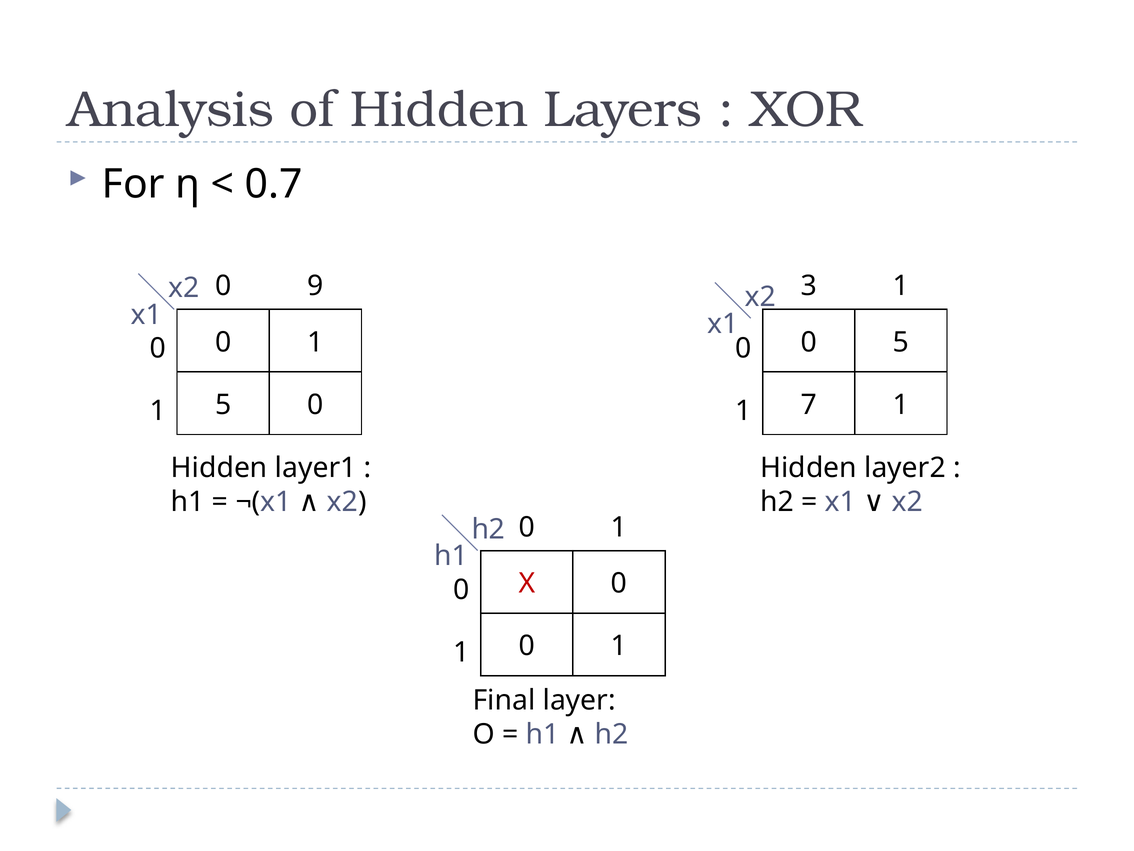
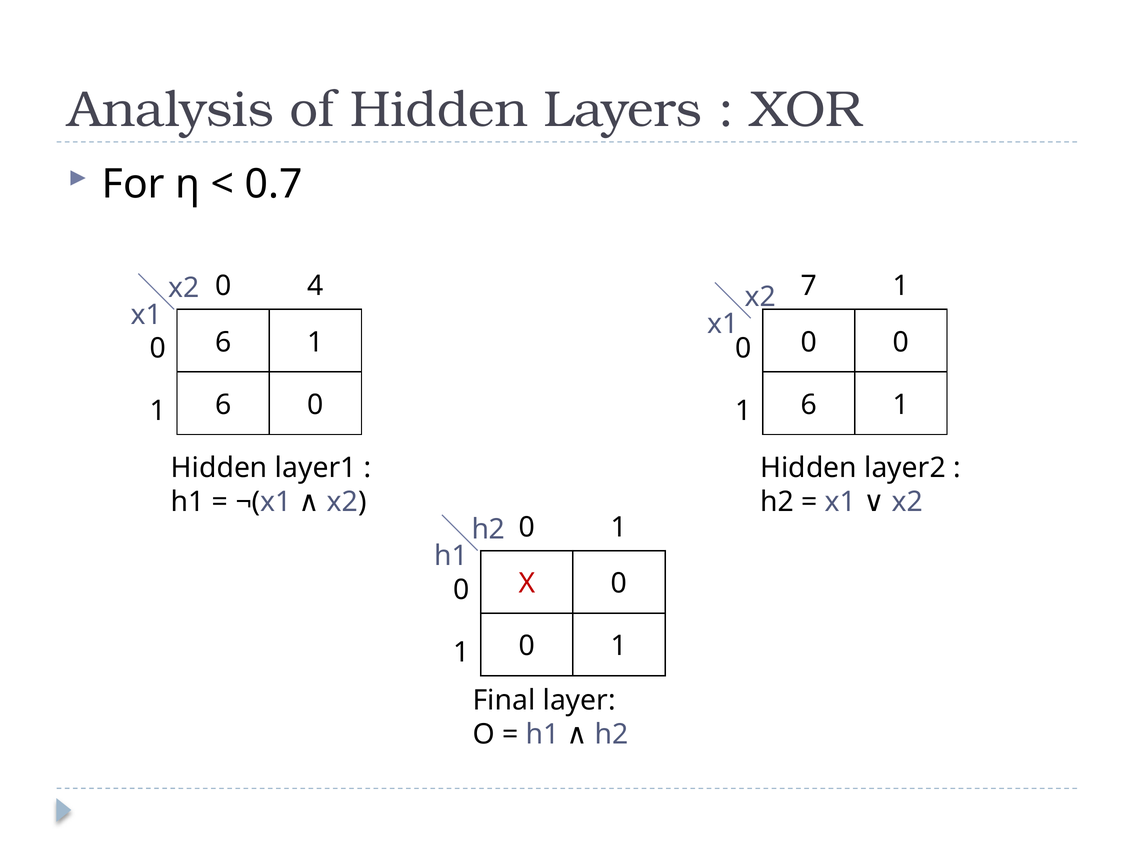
9: 9 -> 4 (315, 286)
3: 3 -> 7 (809, 286)
0: 0 -> 6 (223, 342)
0 0 5: 5 -> 0 (901, 342)
5: 5 -> 6 (223, 405)
7: 7 -> 6 (809, 405)
